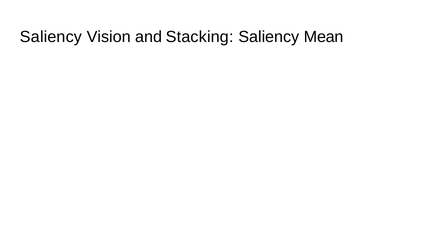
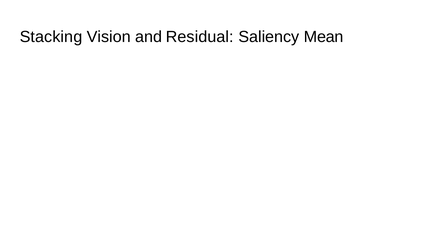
Saliency: Saliency -> Stacking (51, 37)
Stacking: Stacking -> Residual (200, 37)
